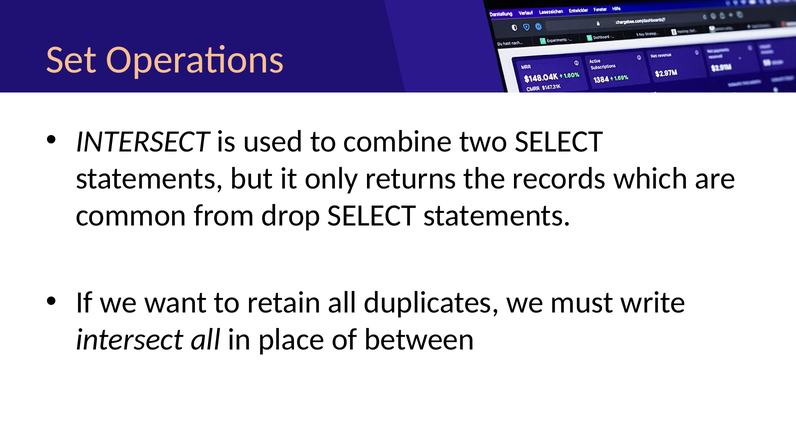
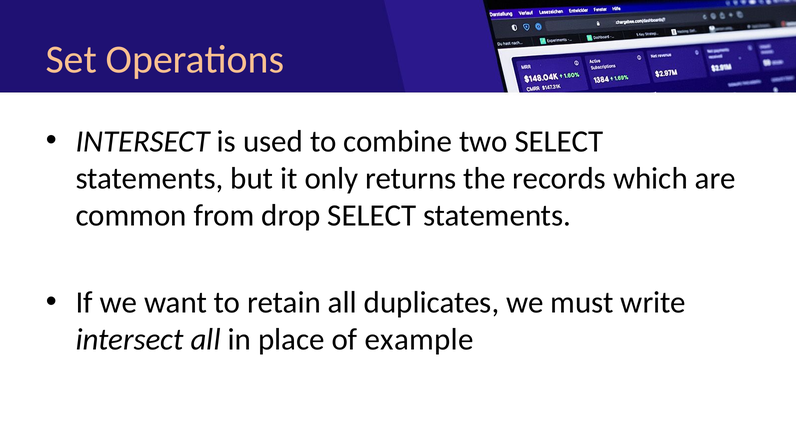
between: between -> example (419, 340)
